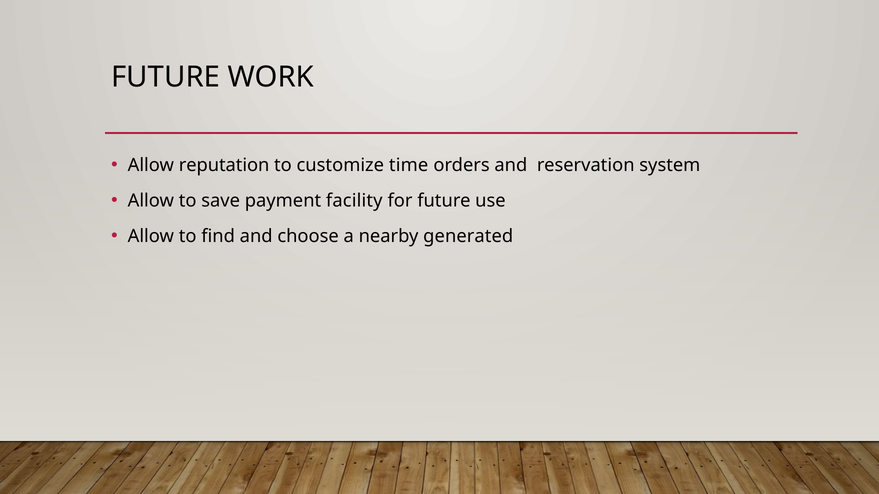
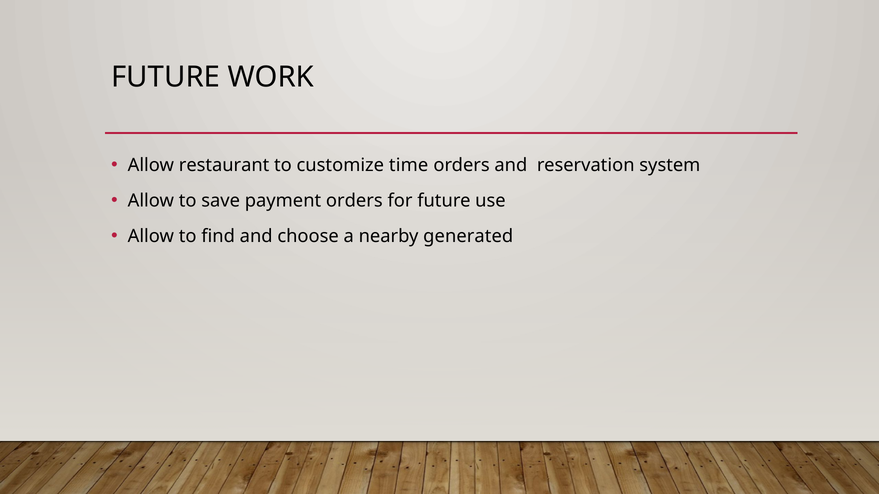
reputation: reputation -> restaurant (224, 165)
payment facility: facility -> orders (354, 201)
